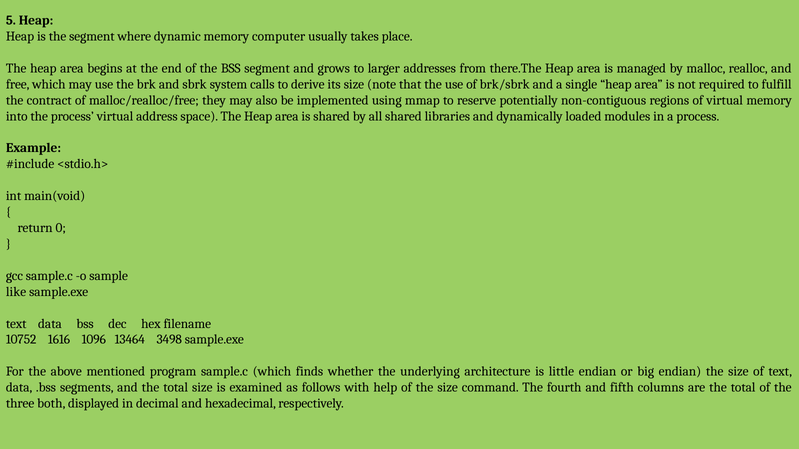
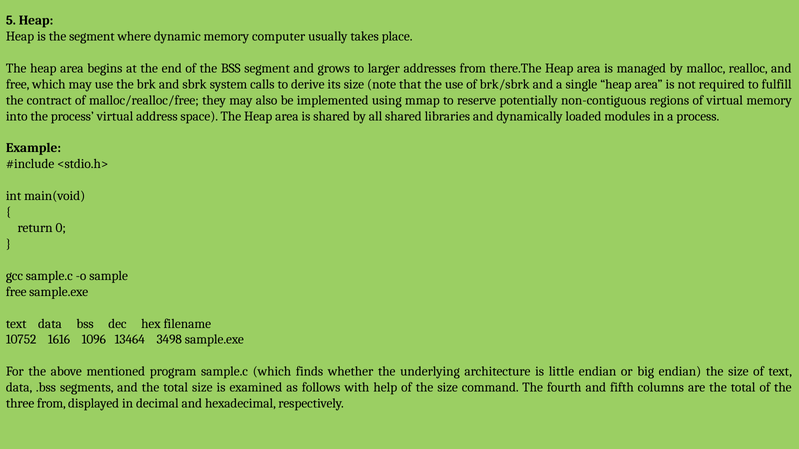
like: like -> free (16, 292)
three both: both -> from (51, 404)
